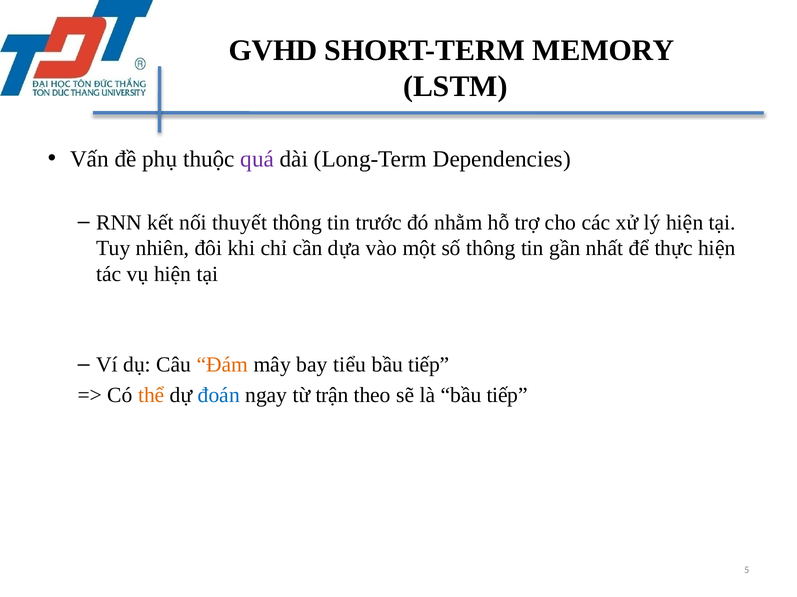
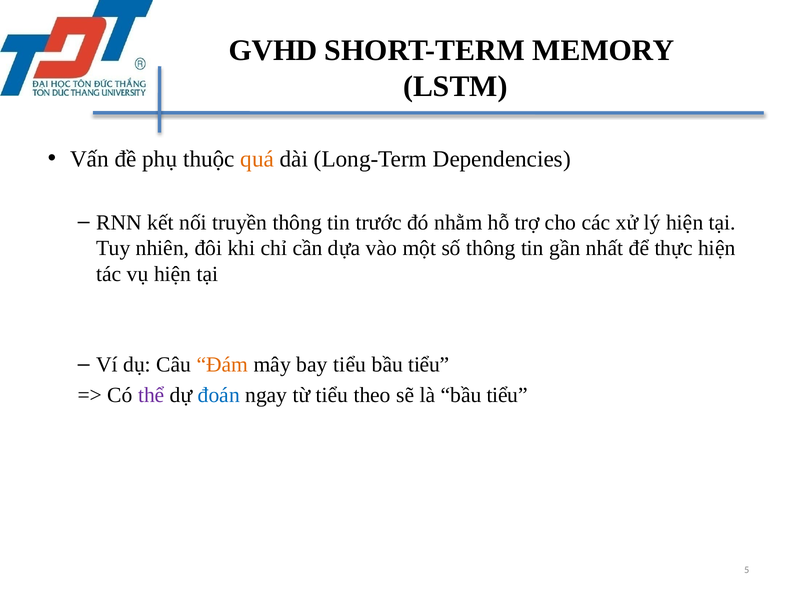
quá colour: purple -> orange (257, 159)
thuyết: thuyết -> truyền (240, 223)
tiếp: tiếp -> tiểu (429, 365)
thể colour: orange -> purple (151, 396)
từ trận: trận -> tiểu (332, 396)
là bầu tiếp: tiếp -> tiểu (507, 396)
